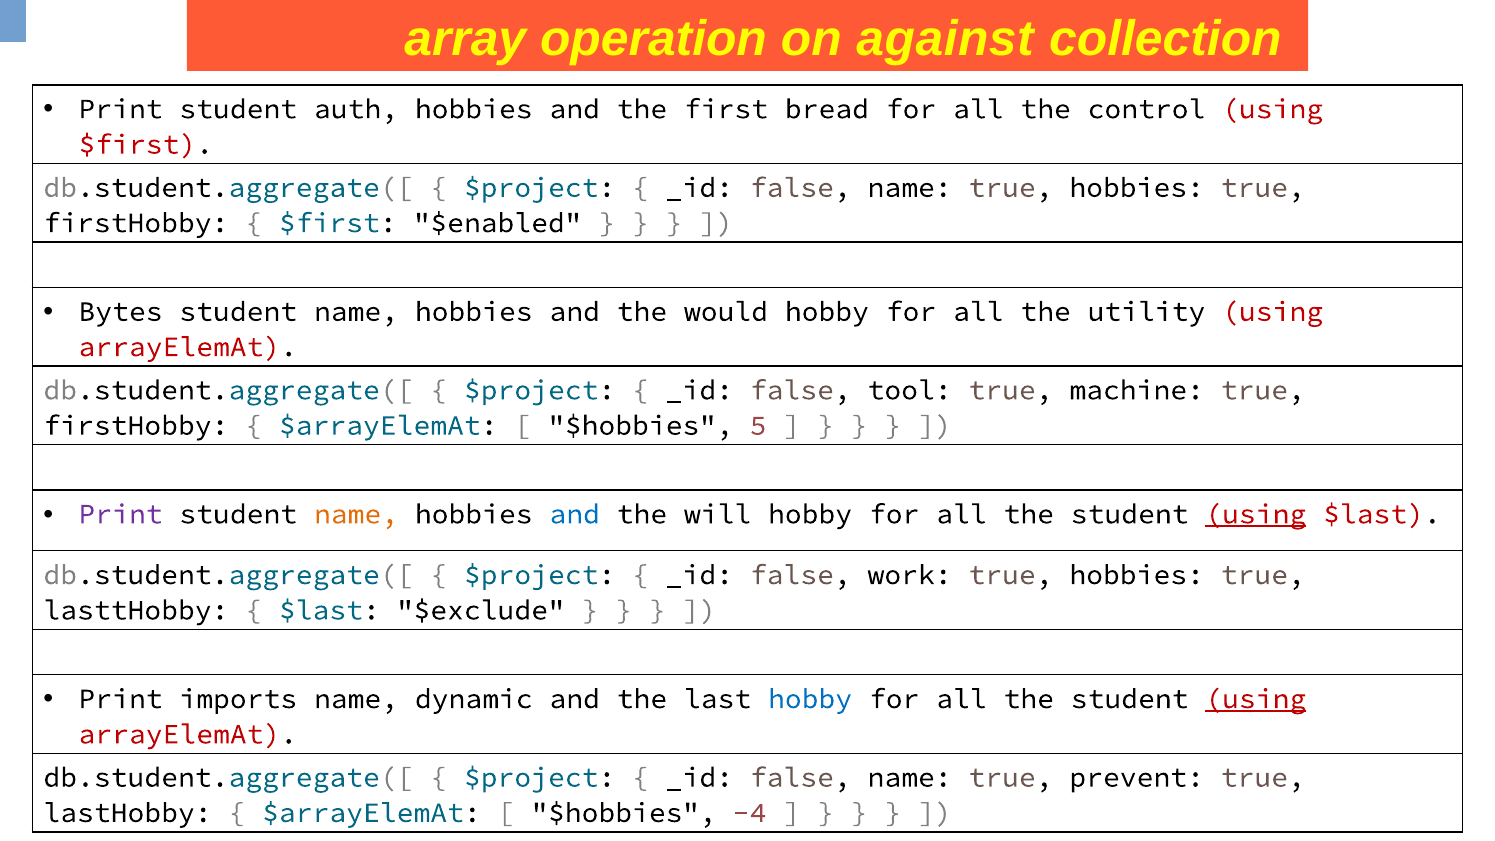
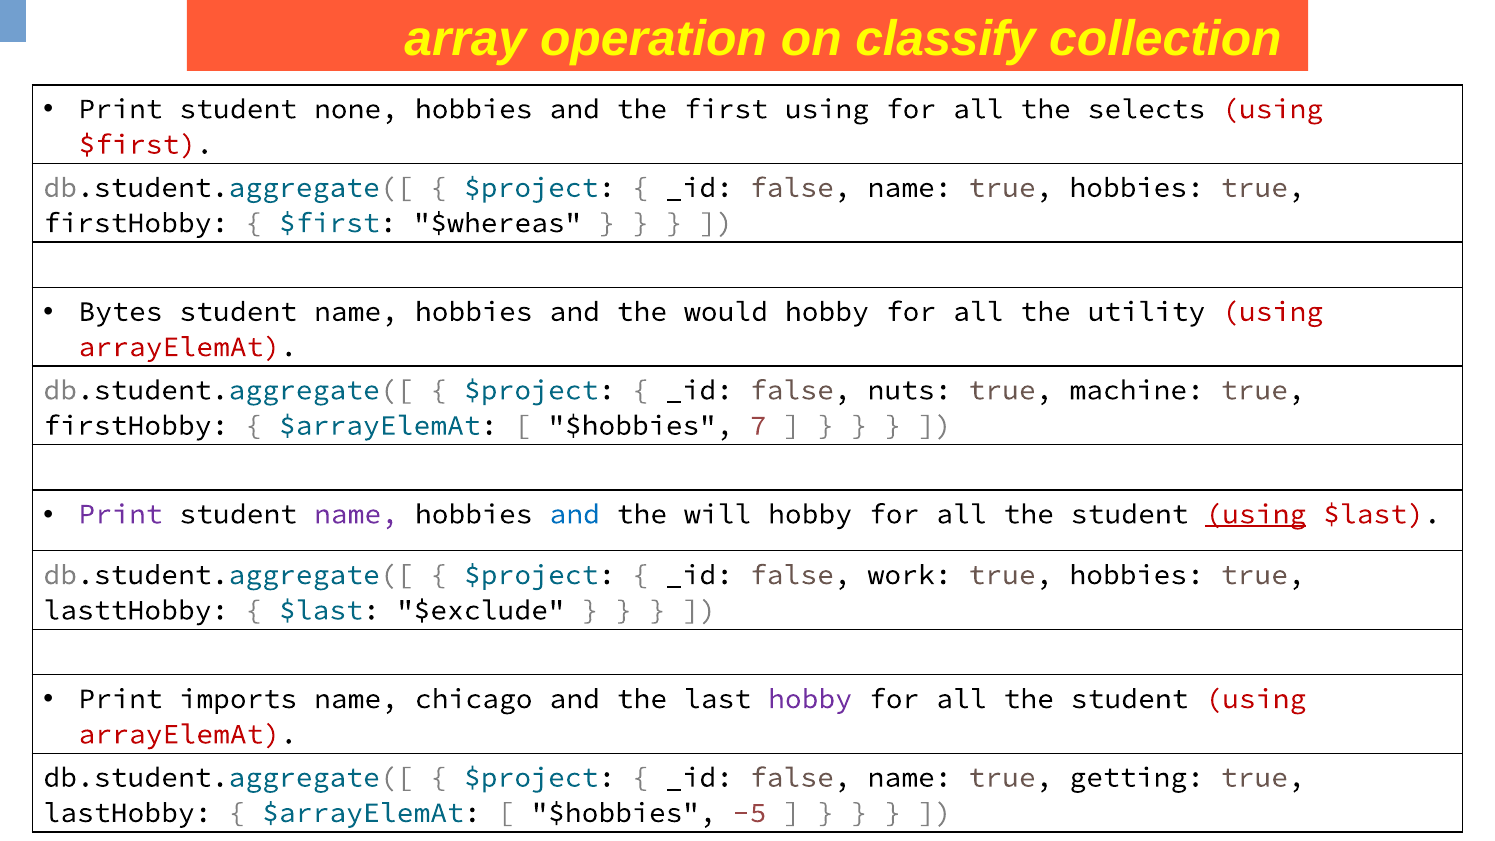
against: against -> classify (946, 39)
auth: auth -> none (356, 109)
first bread: bread -> using (827, 109)
control: control -> selects (1146, 109)
$enabled: $enabled -> $whereas (498, 223)
tool: tool -> nuts (910, 390)
5: 5 -> 7 (758, 425)
name colour: orange -> purple (356, 514)
dynamic: dynamic -> chicago (474, 699)
hobby colour: blue -> purple (810, 699)
using underline: present -> none (1256, 699)
prevent: prevent -> getting (1137, 777)
-4: -4 -> -5 (750, 813)
